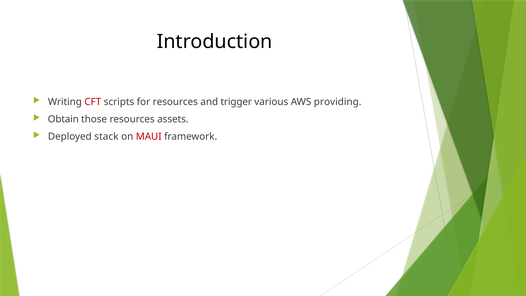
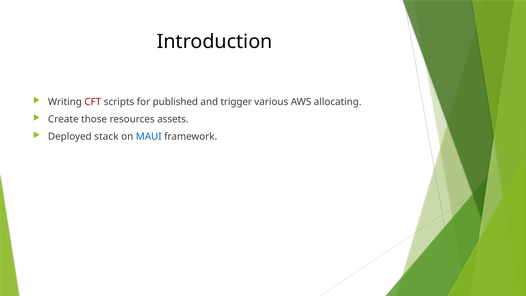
for resources: resources -> published (175, 102)
providing: providing -> allocating (338, 102)
Obtain: Obtain -> Create (63, 119)
MAUI colour: red -> blue (149, 136)
